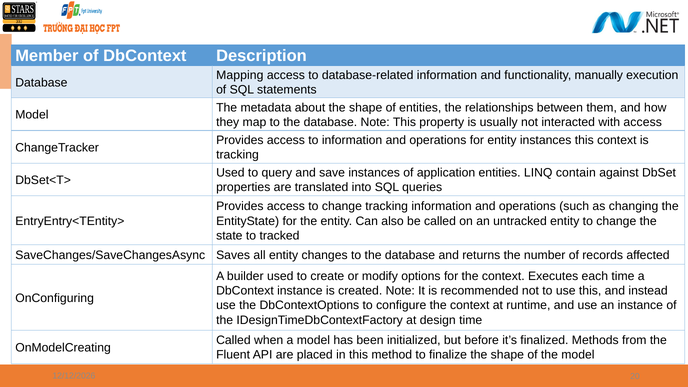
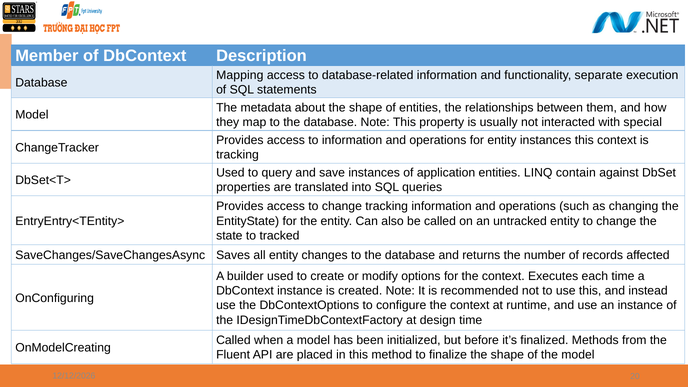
manually: manually -> separate (599, 75)
with access: access -> special (643, 122)
